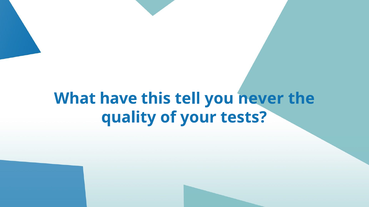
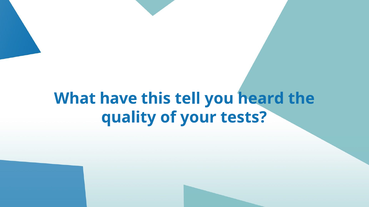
never: never -> heard (261, 99)
